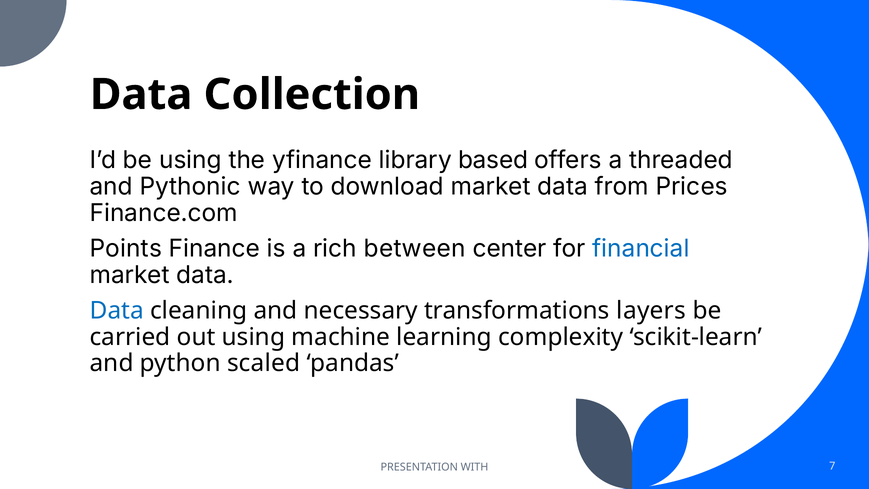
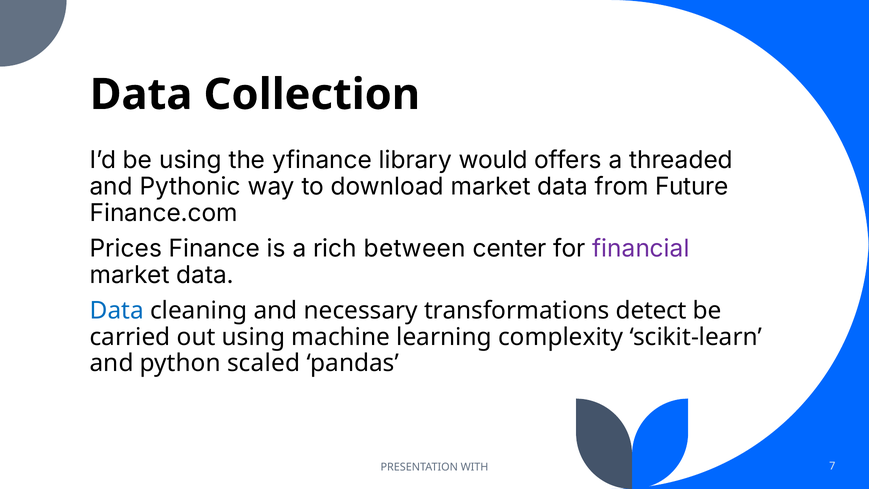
based: based -> would (493, 160)
Prices: Prices -> Future (692, 187)
Points: Points -> Prices (126, 248)
financial colour: blue -> purple (641, 248)
layers: layers -> detect (651, 310)
